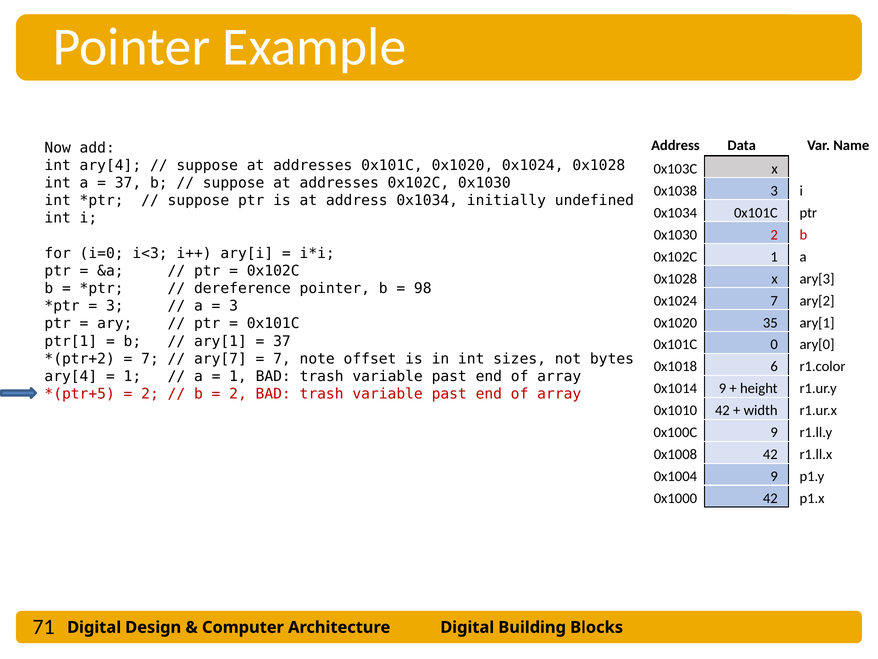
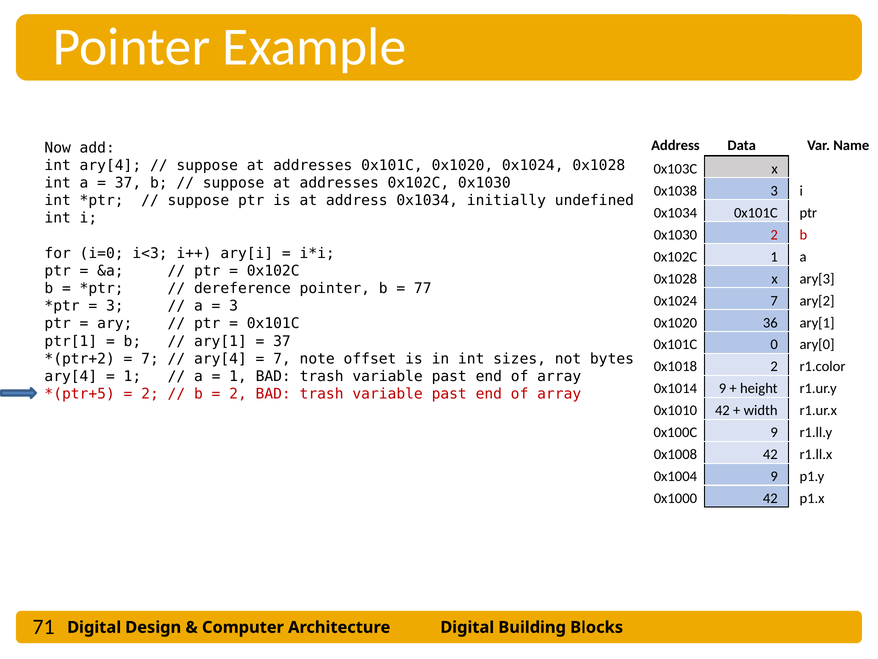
98: 98 -> 77 (423, 288)
35: 35 -> 36 (770, 322)
ary[7: ary[7 -> ary[4 (220, 358)
0x1018 6: 6 -> 2 (774, 366)
